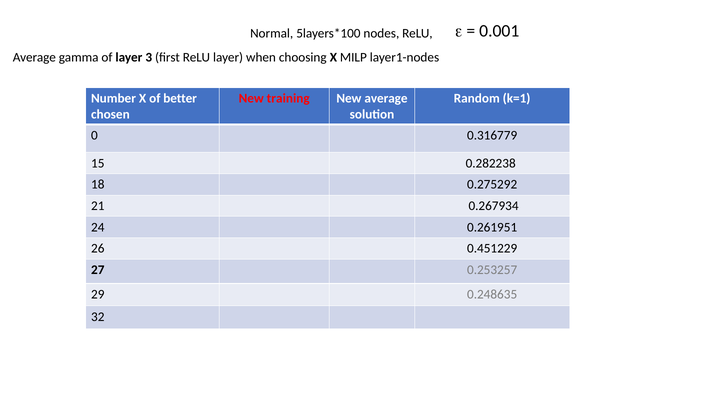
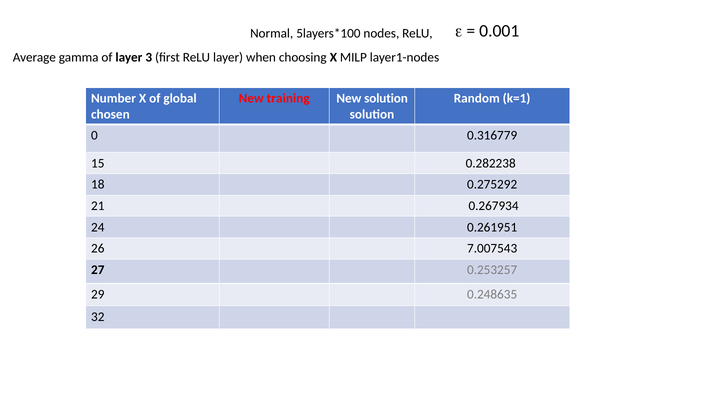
better: better -> global (180, 98)
New average: average -> solution (386, 98)
0.451229: 0.451229 -> 7.007543 (492, 249)
